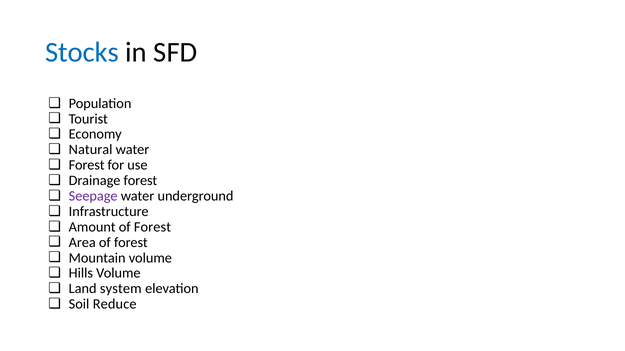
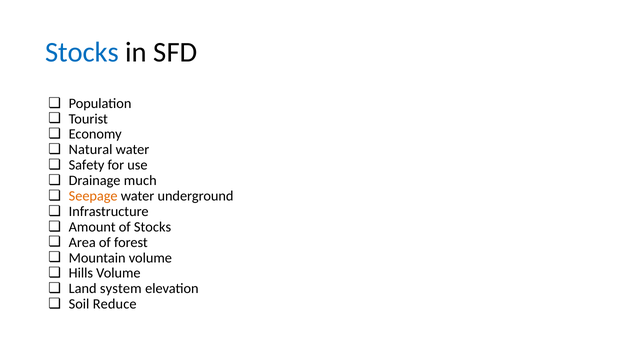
Forest: Forest -> Safety (87, 165)
Drainage forest: forest -> much (140, 181)
Seepage colour: purple -> orange (93, 196)
Amount of Forest: Forest -> Stocks (153, 227)
